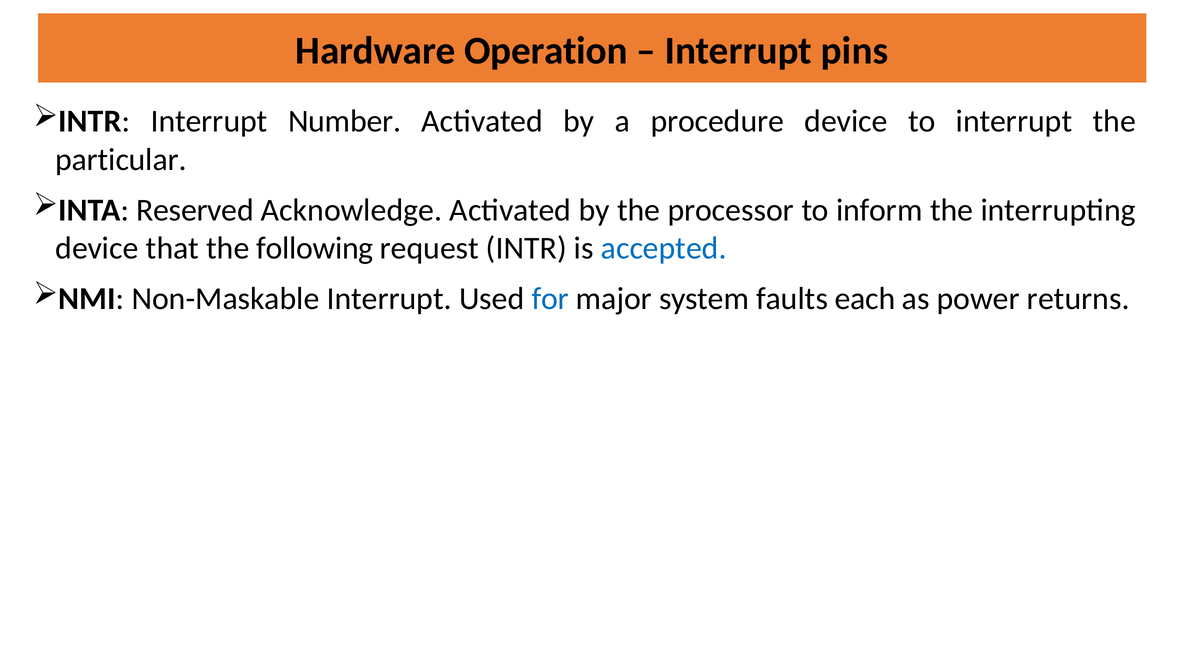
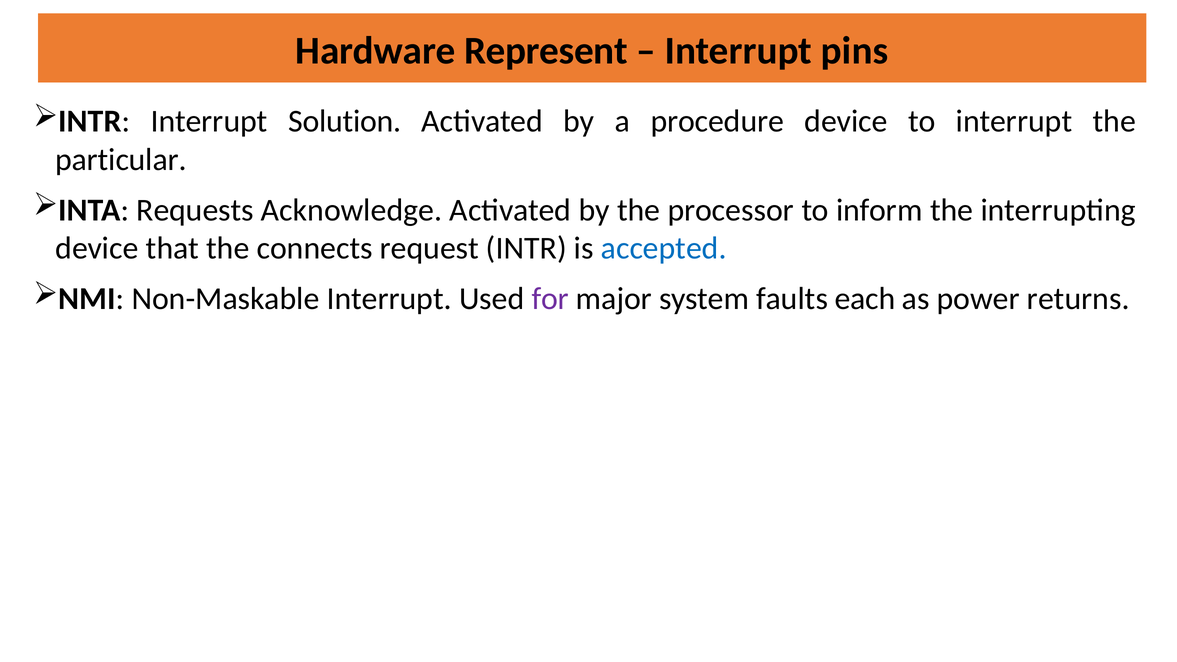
Operation: Operation -> Represent (546, 51)
Number: Number -> Solution (345, 121)
Reserved: Reserved -> Requests (195, 210)
following: following -> connects (315, 248)
for colour: blue -> purple (550, 299)
